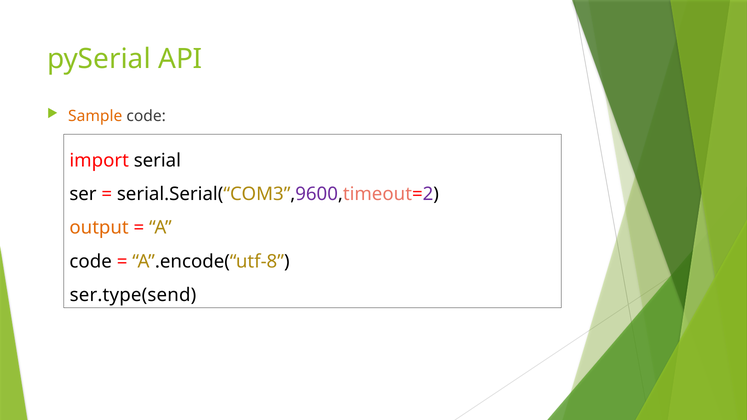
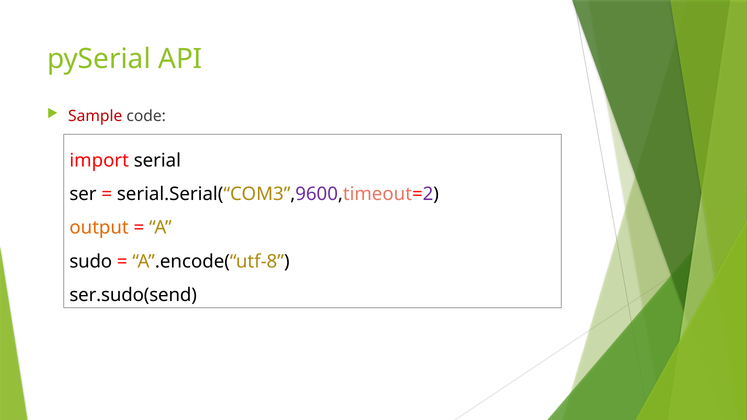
Sample colour: orange -> red (95, 116)
code: code -> sudo (91, 262)
ser.type(send: ser.type(send -> ser.sudo(send (133, 295)
